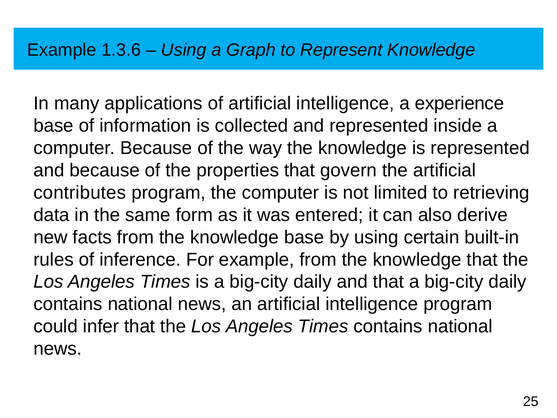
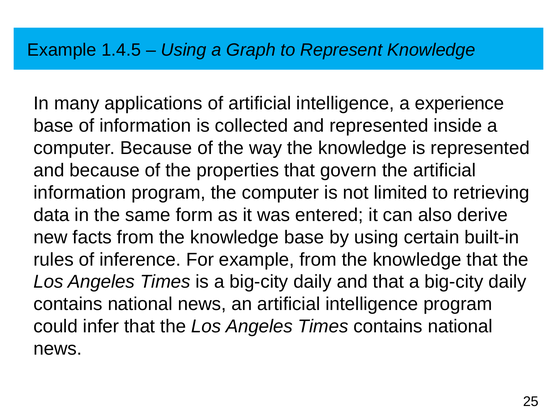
1.3.6: 1.3.6 -> 1.4.5 (121, 50)
contributes: contributes -> information (80, 193)
